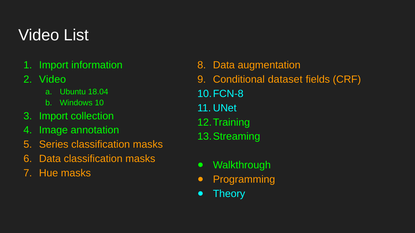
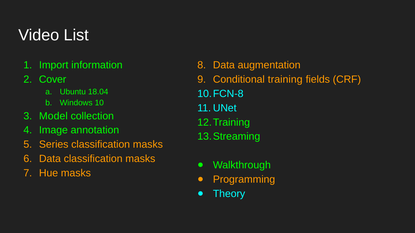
Video: Video -> Cover (53, 80)
dataset: dataset -> training (285, 80)
Import: Import -> Model (53, 116)
